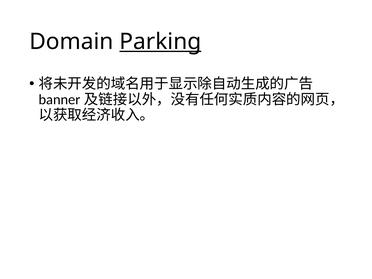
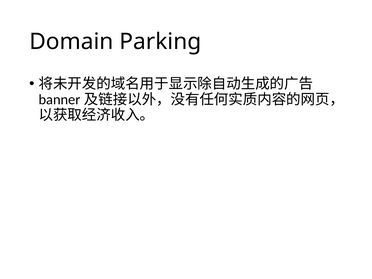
Parking underline: present -> none (160, 42)
